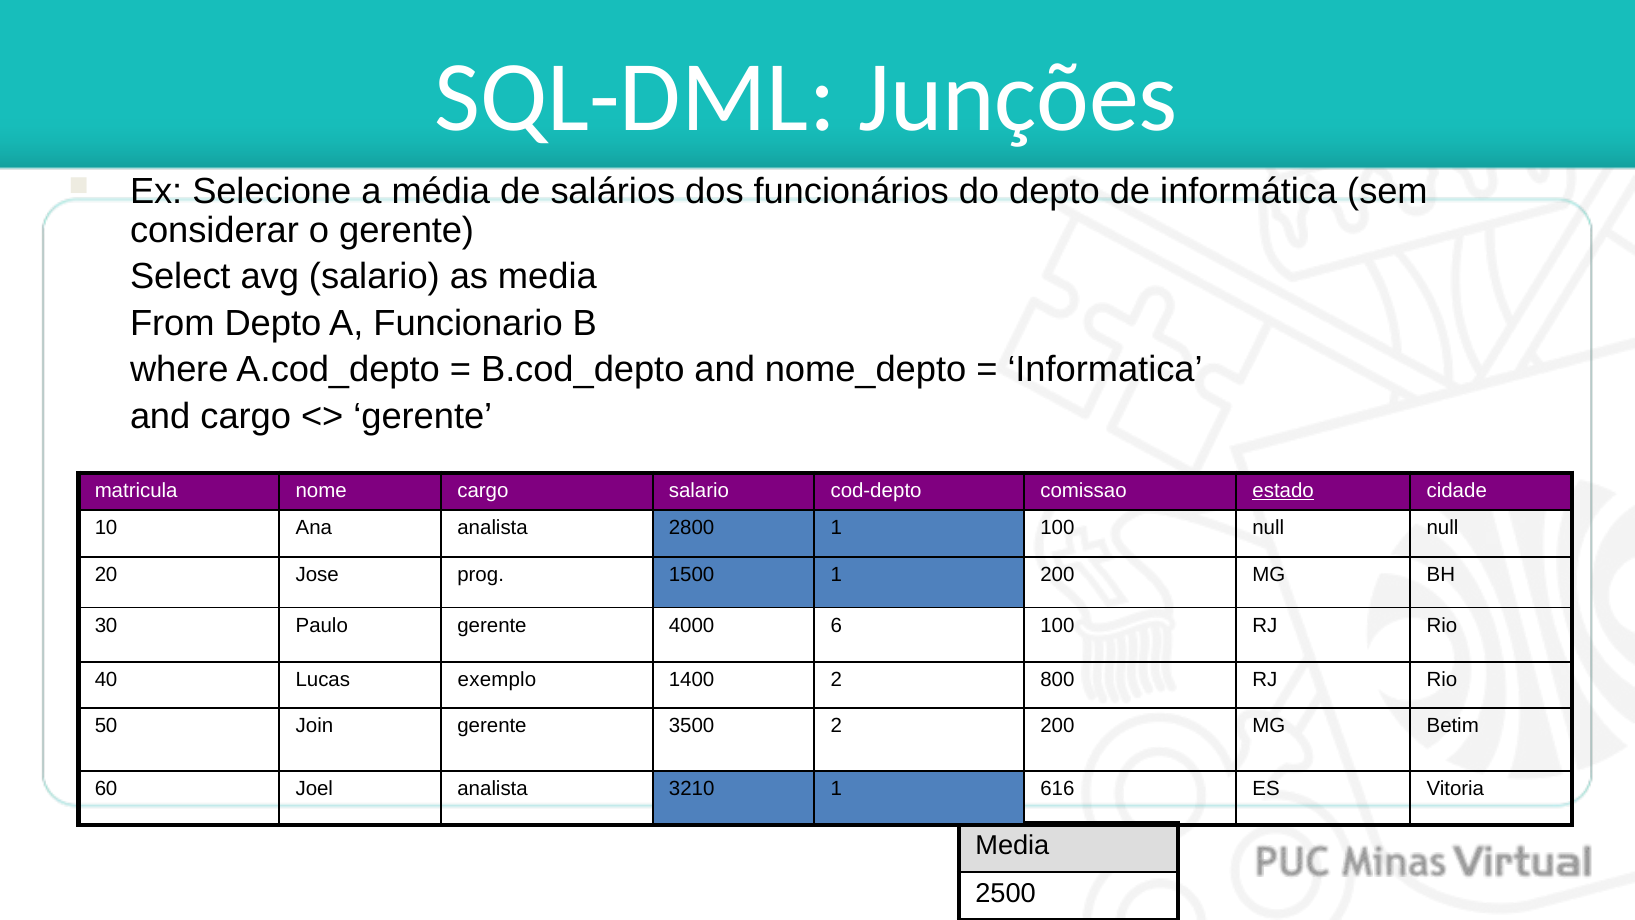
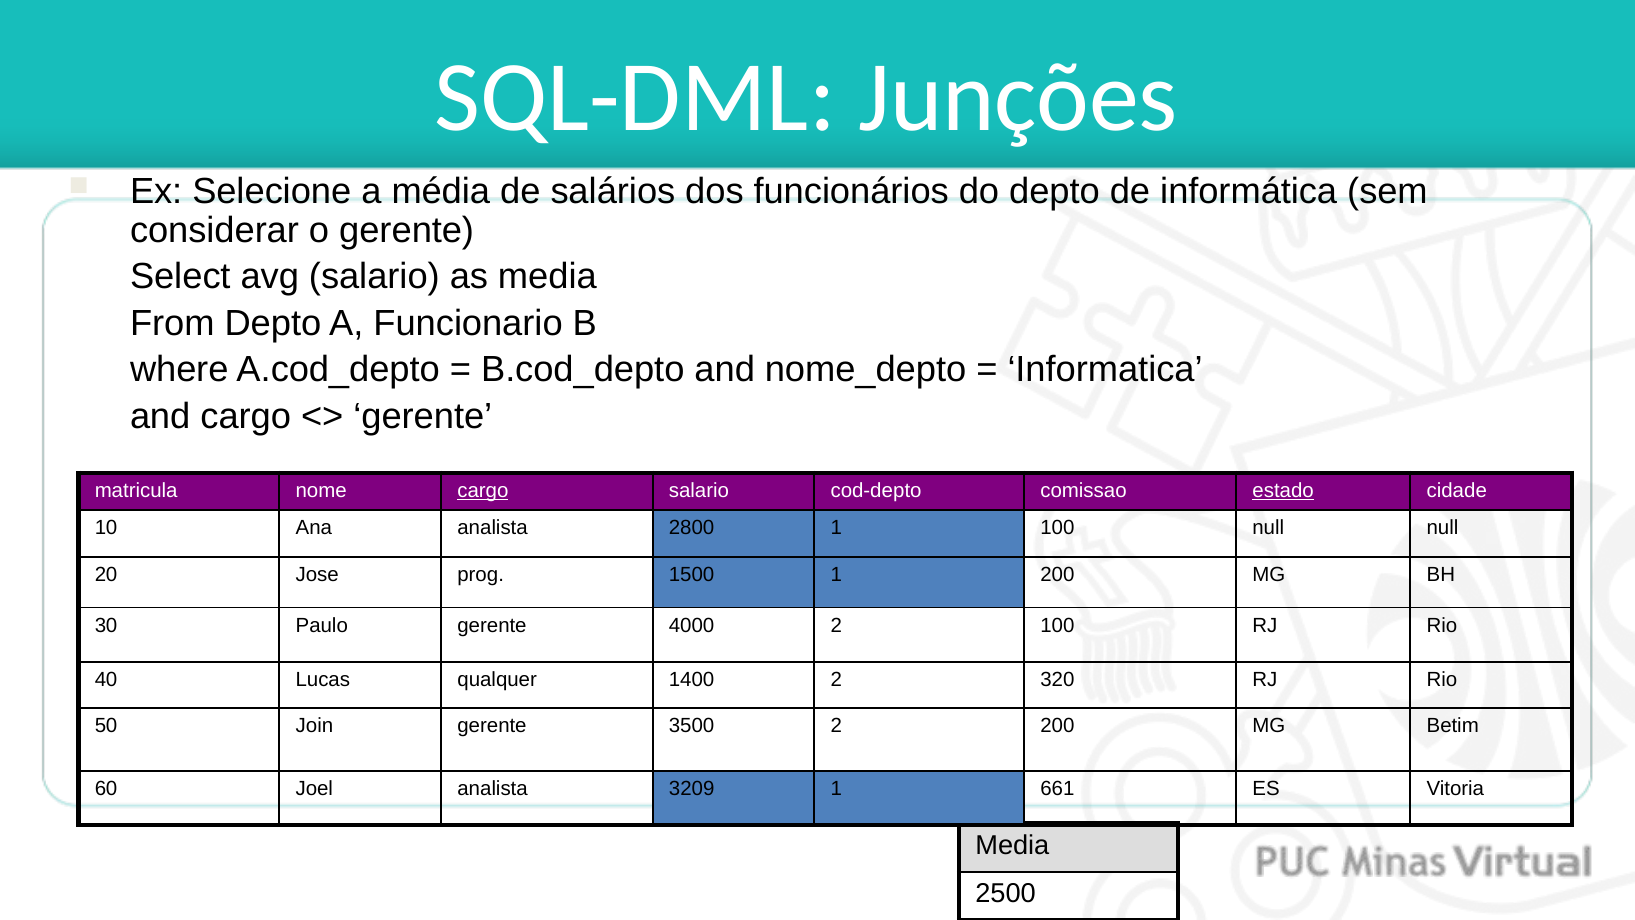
cargo underline: none -> present (483, 491)
4000 6: 6 -> 2 (836, 625)
exemplo: exemplo -> qualquer (497, 679)
800: 800 -> 320 (1057, 679)
3210: 3210 -> 3209 (692, 788)
616: 616 -> 661 (1057, 788)
